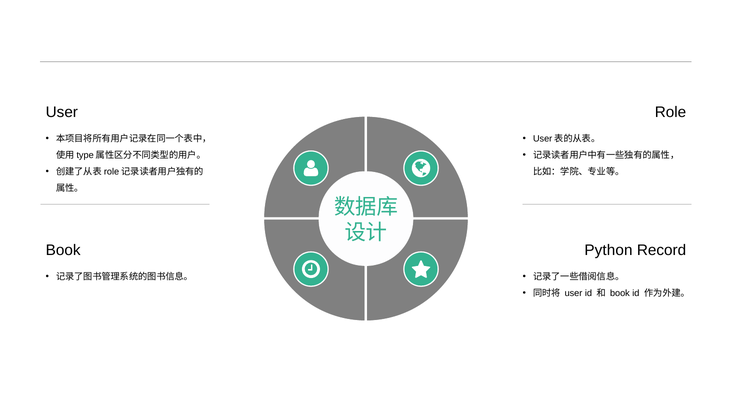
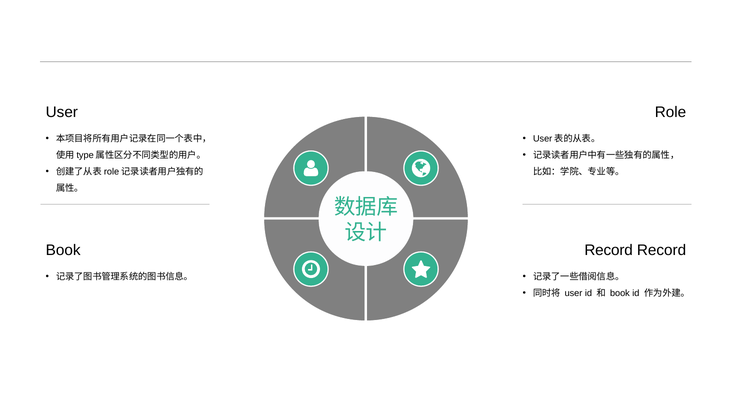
Python: Python -> Record (609, 250)
